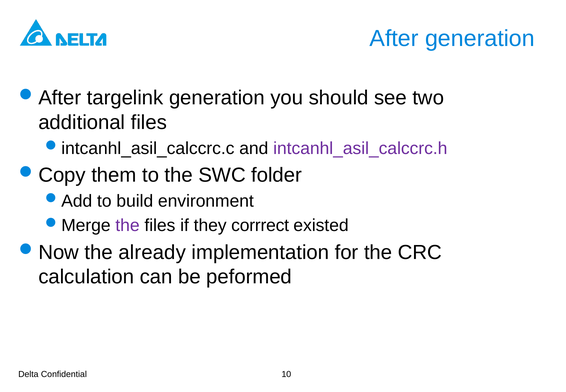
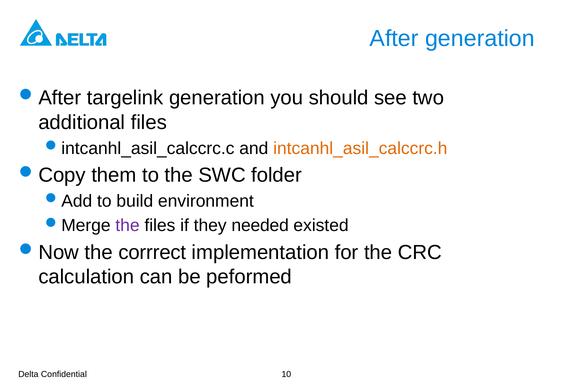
intcanhl_asil_calccrc.h colour: purple -> orange (360, 148)
corrrect: corrrect -> needed (260, 225)
already: already -> corrrect (152, 252)
